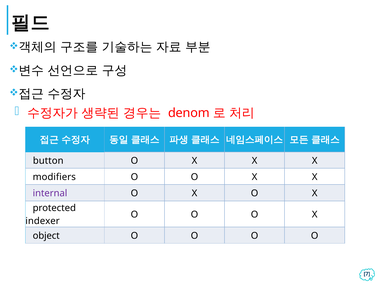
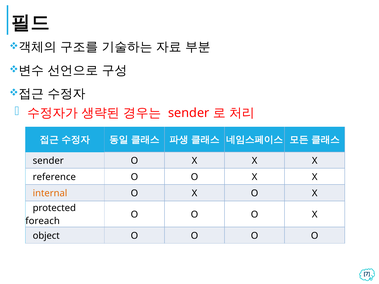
denom: denom -> sender (189, 113)
button: button -> sender (48, 161)
modifiers: modifiers -> reference (54, 177)
internal colour: purple -> orange (50, 193)
indexer: indexer -> foreach (43, 221)
